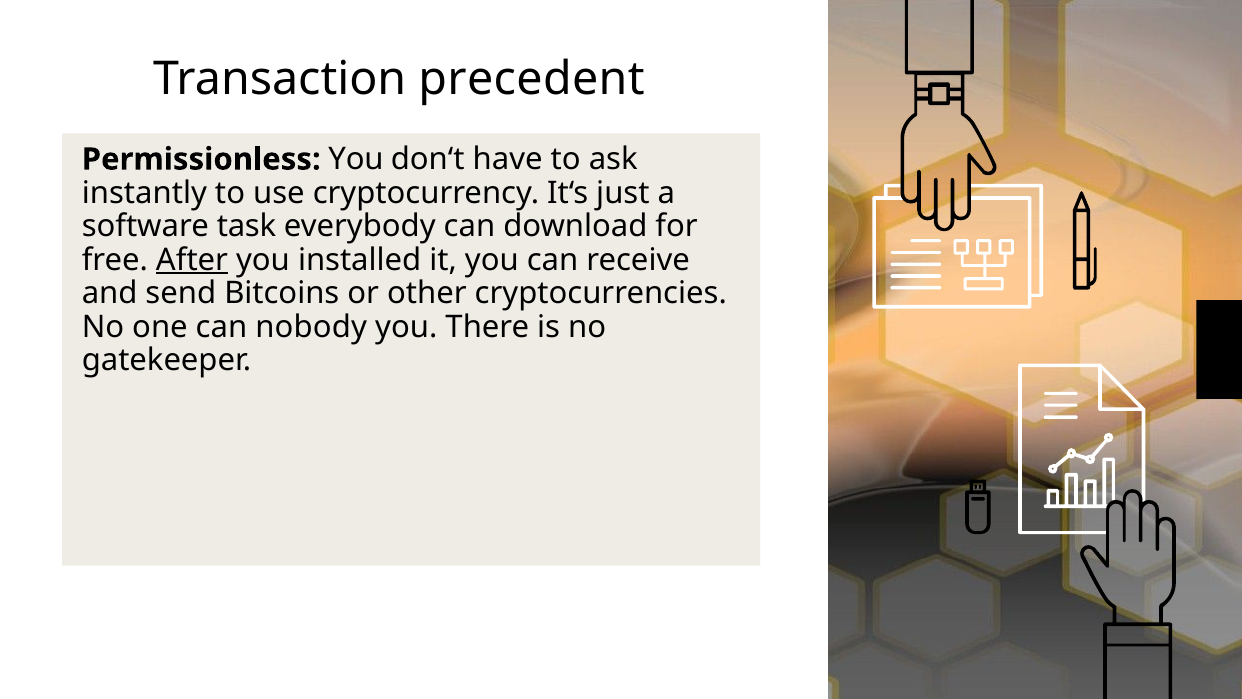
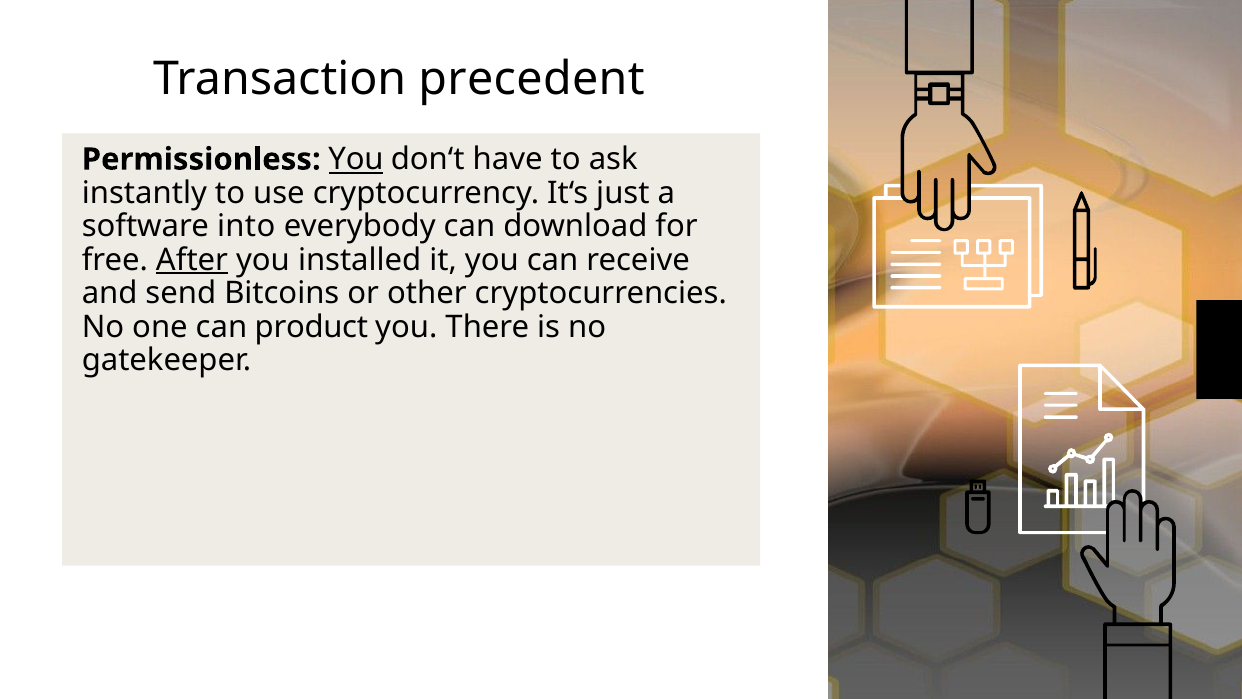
You underline: none -> present (356, 159)
task: task -> into (246, 226)
nobody: nobody -> product (311, 327)
